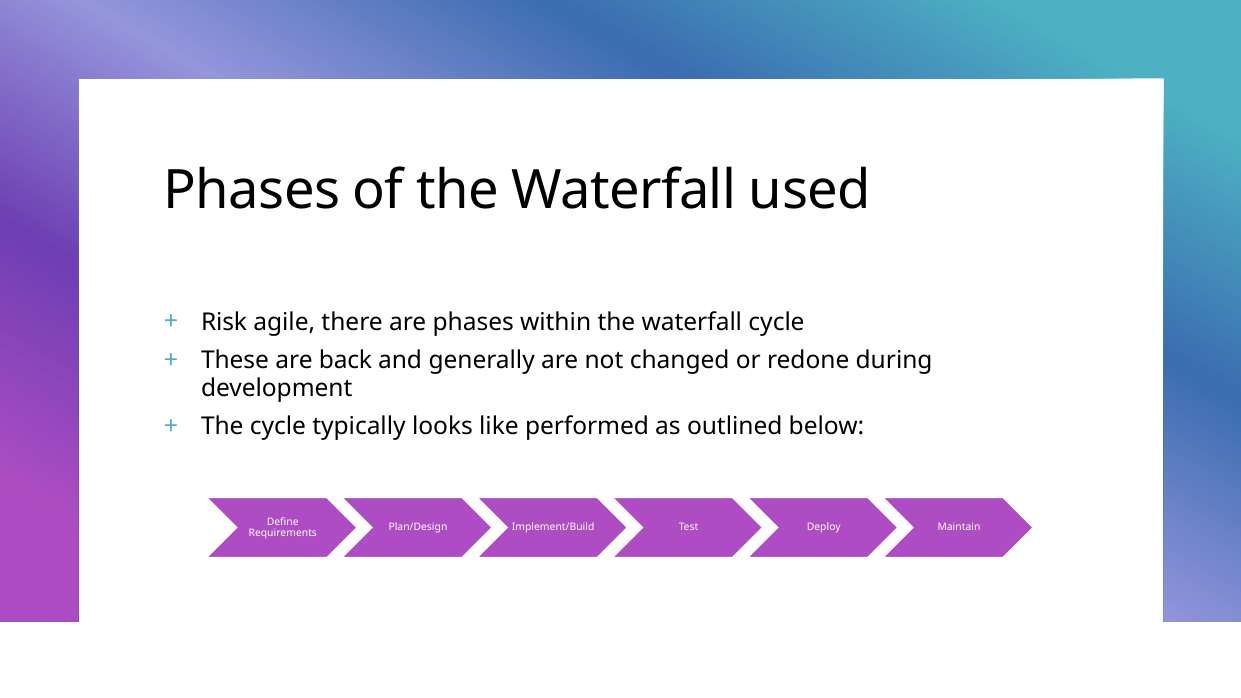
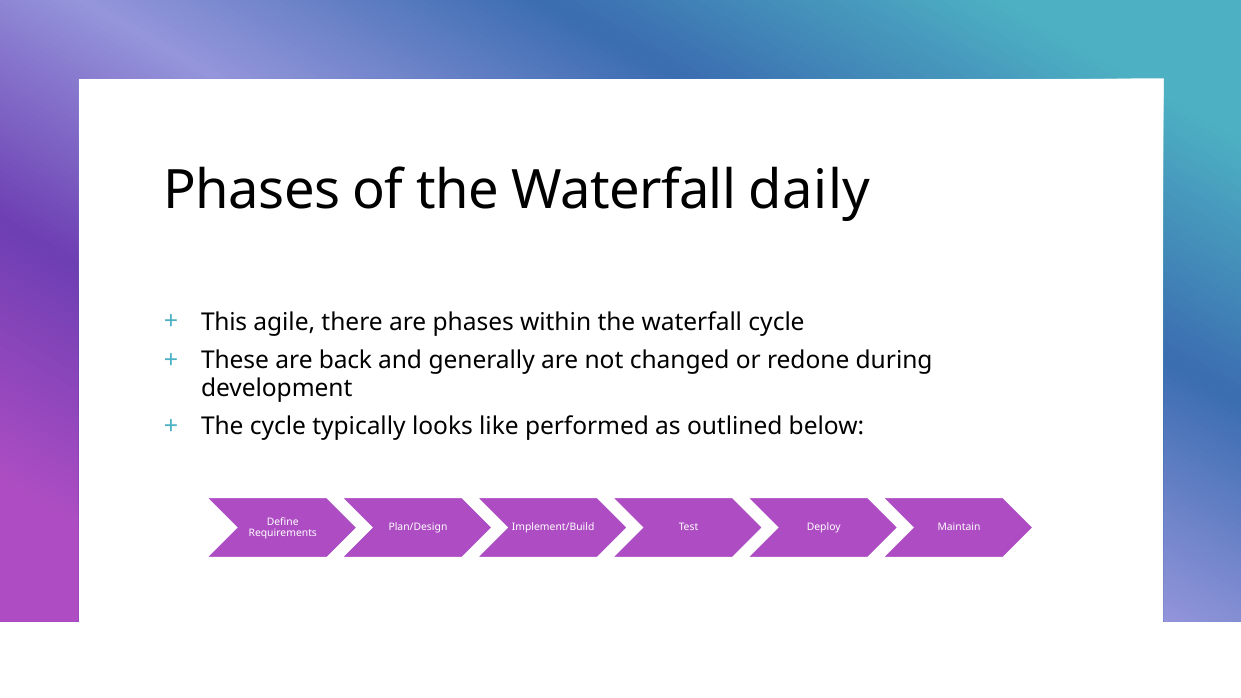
used: used -> daily (810, 191)
Risk: Risk -> This (224, 322)
